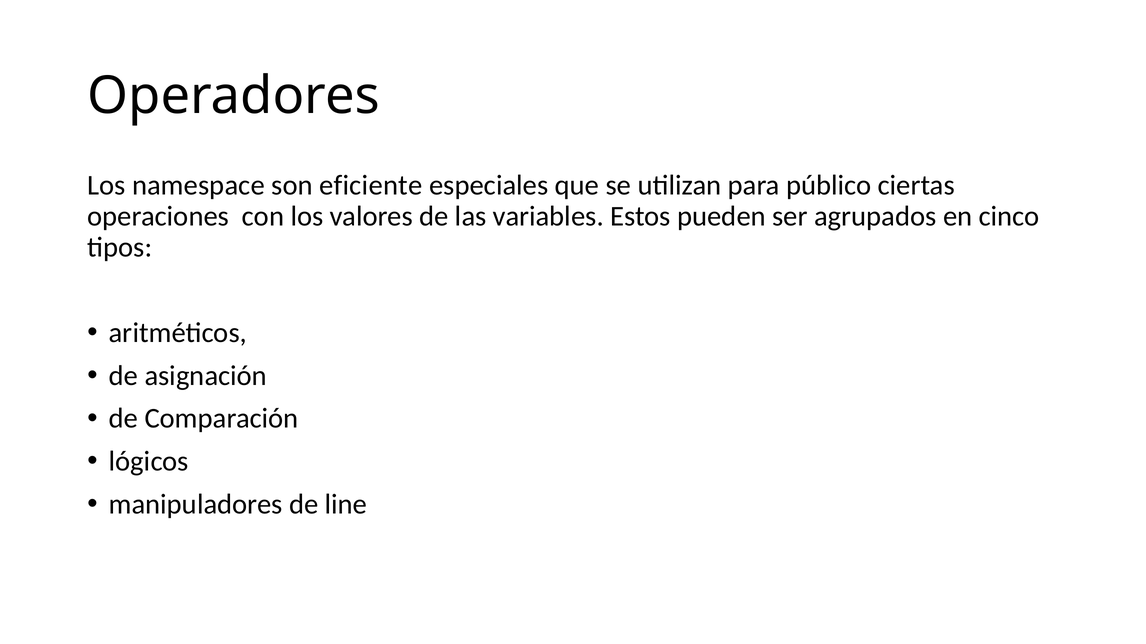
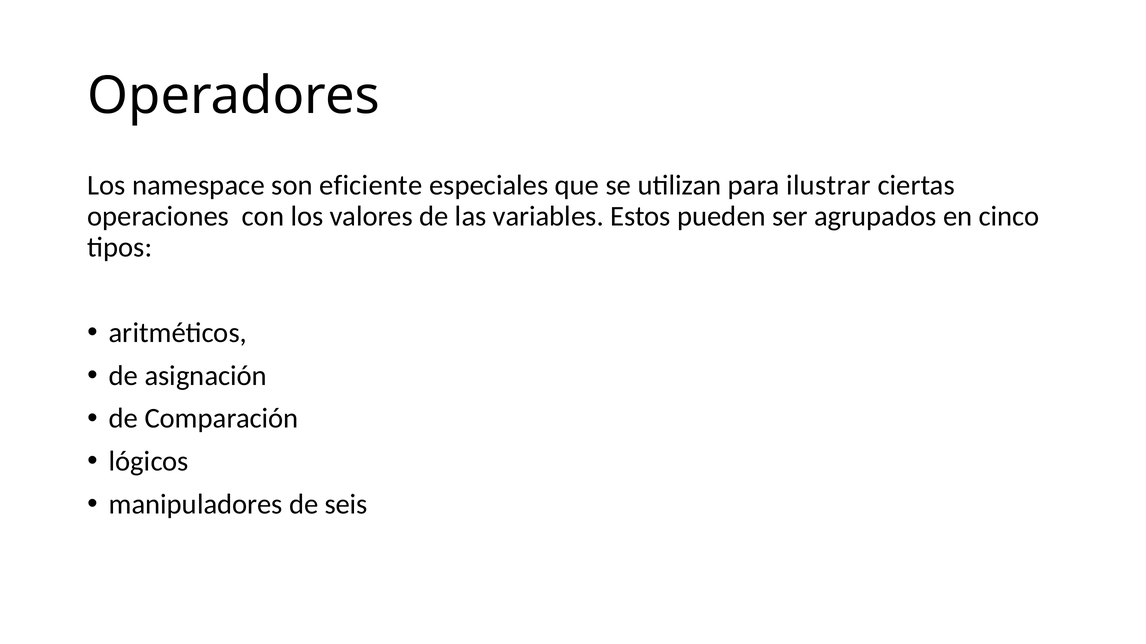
público: público -> ilustrar (829, 186)
line: line -> seis (346, 505)
